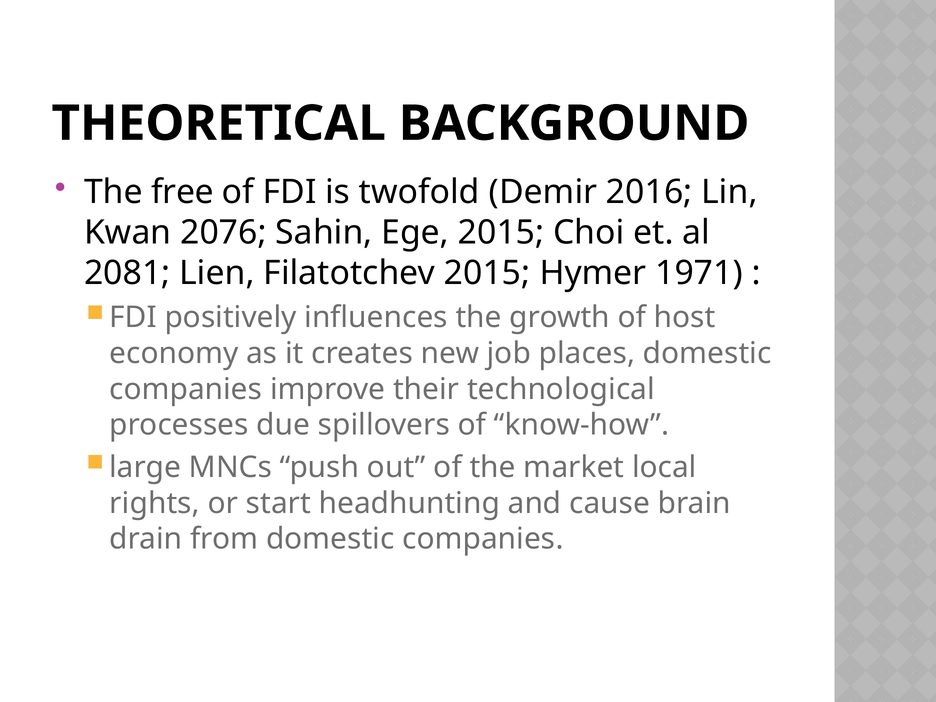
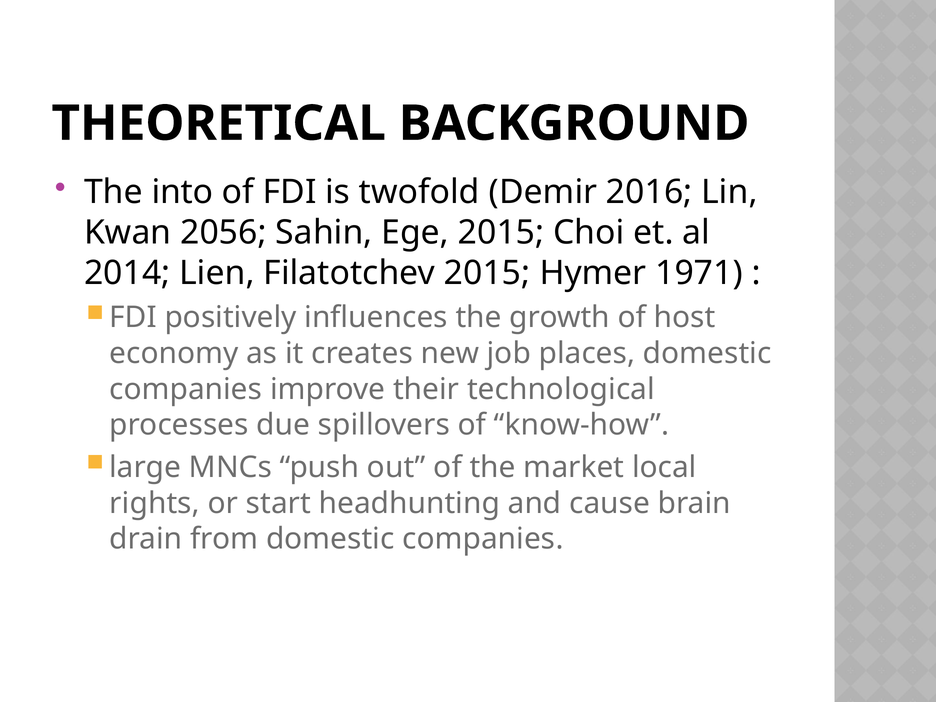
free: free -> into (182, 192)
2076: 2076 -> 2056 (223, 233)
2081: 2081 -> 2014 (127, 273)
